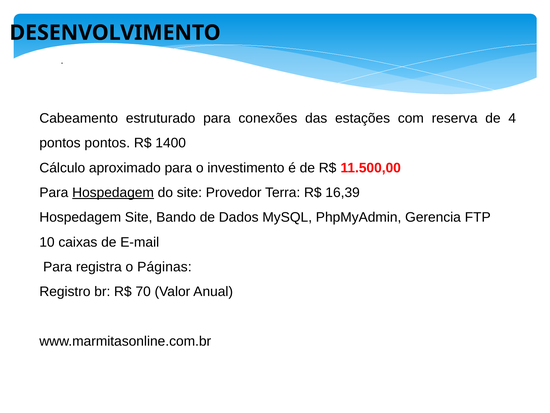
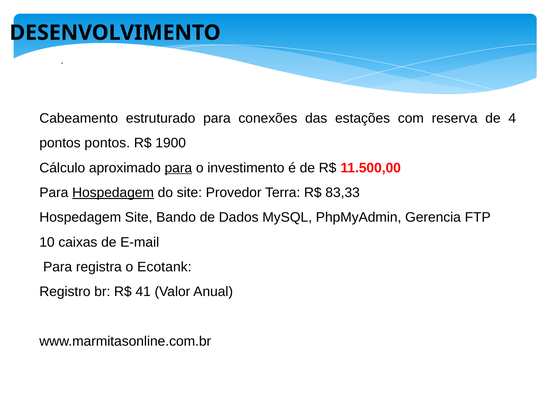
1400: 1400 -> 1900 (171, 143)
para underline: none -> present (178, 168)
16,39: 16,39 -> 83,33 (343, 192)
Páginas: Páginas -> Ecotank (164, 267)
70: 70 -> 41 (143, 291)
